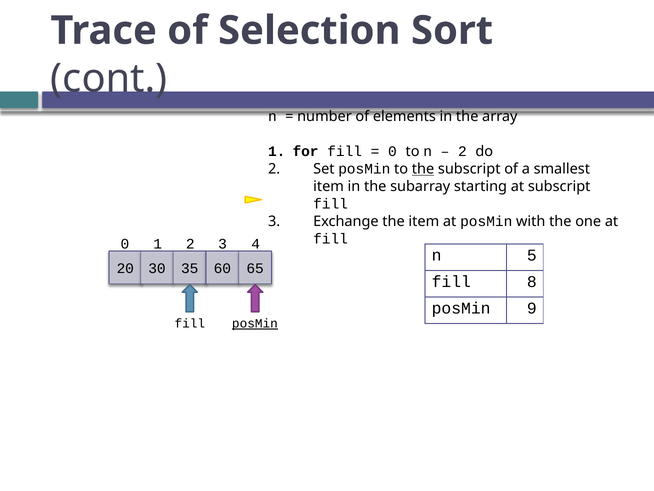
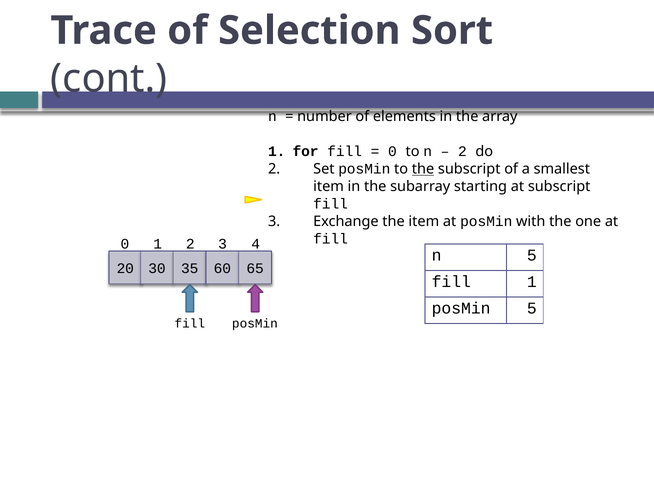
fill 8: 8 -> 1 (532, 282)
posMin 9: 9 -> 5 (532, 308)
posMin underline: present -> none (255, 323)
